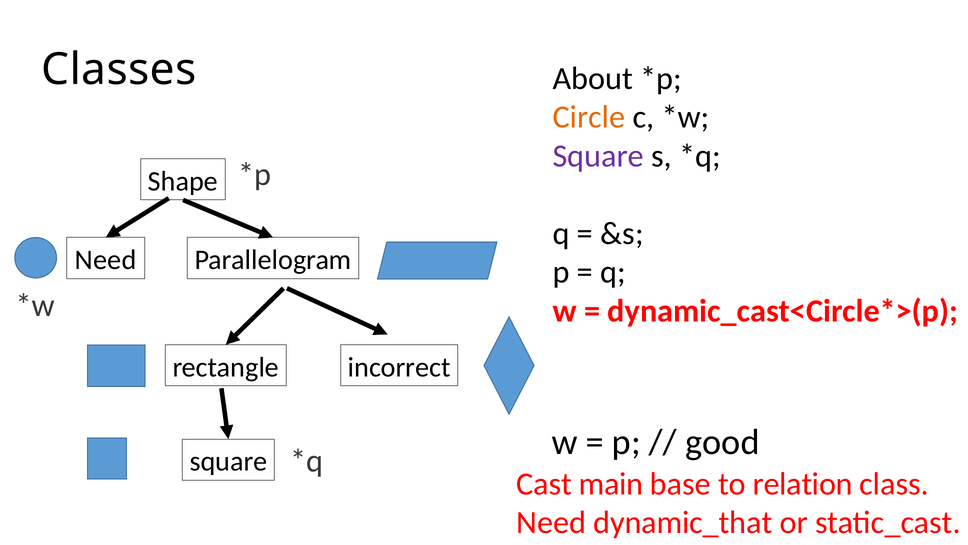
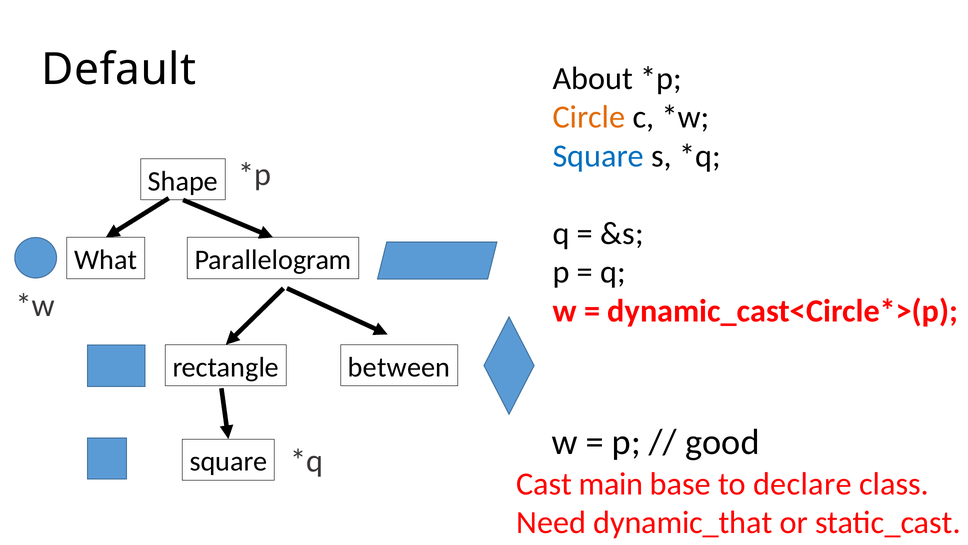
Classes: Classes -> Default (119, 69)
Square colour: purple -> blue (598, 156)
Need: Need -> What (106, 260)
incorrect: incorrect -> between (399, 367)
relation: relation -> declare (802, 483)
